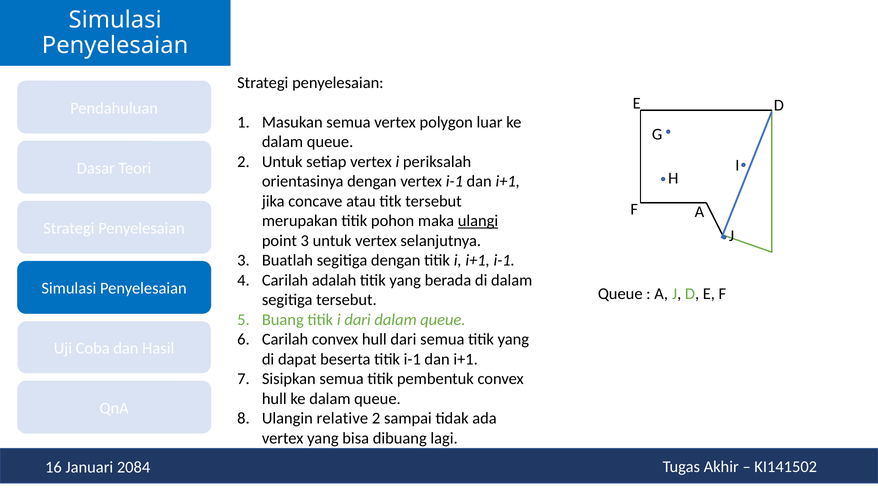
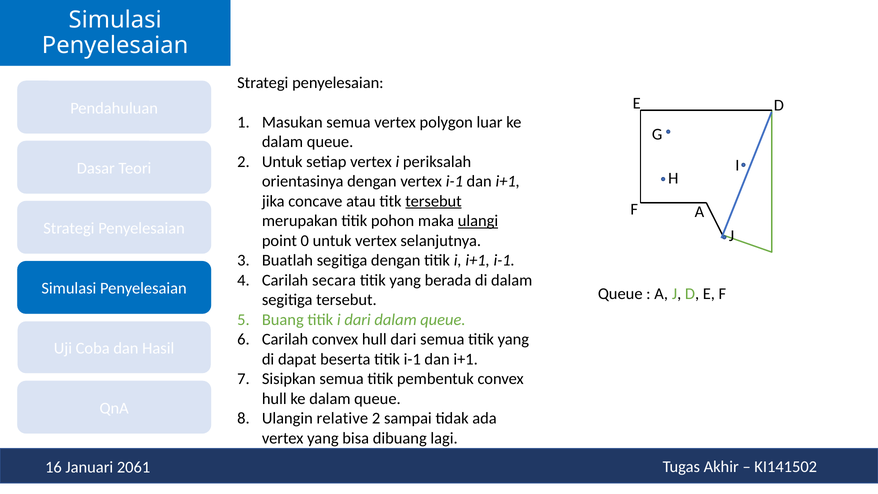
tersebut underline: none -> present (433, 201)
point 3: 3 -> 0 (305, 241)
adalah: adalah -> secara (334, 280)
2084: 2084 -> 2061 (134, 467)
